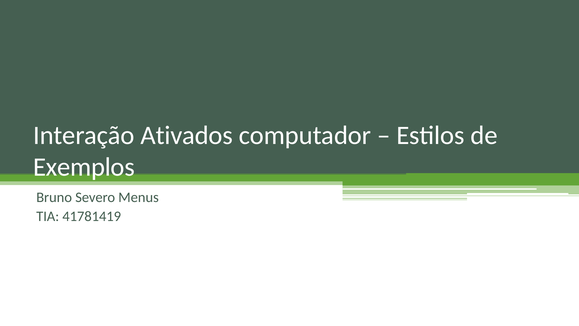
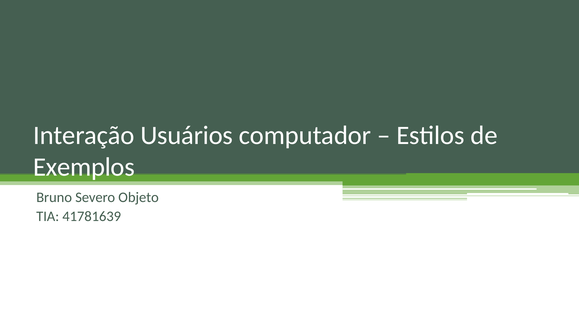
Ativados: Ativados -> Usuários (187, 135)
Menus: Menus -> Objeto (139, 197)
41781419: 41781419 -> 41781639 (92, 216)
